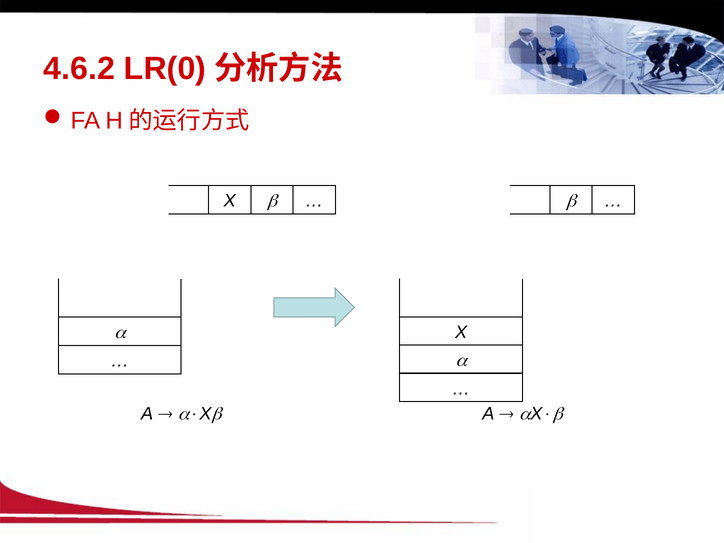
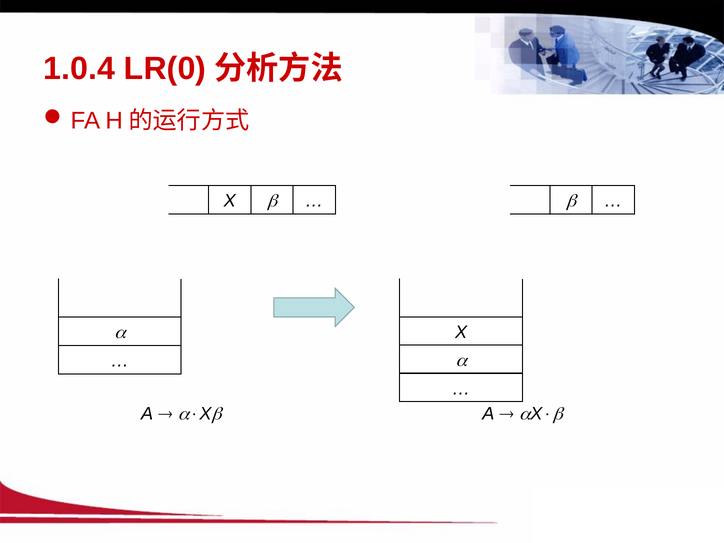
4.6.2: 4.6.2 -> 1.0.4 (79, 69)
